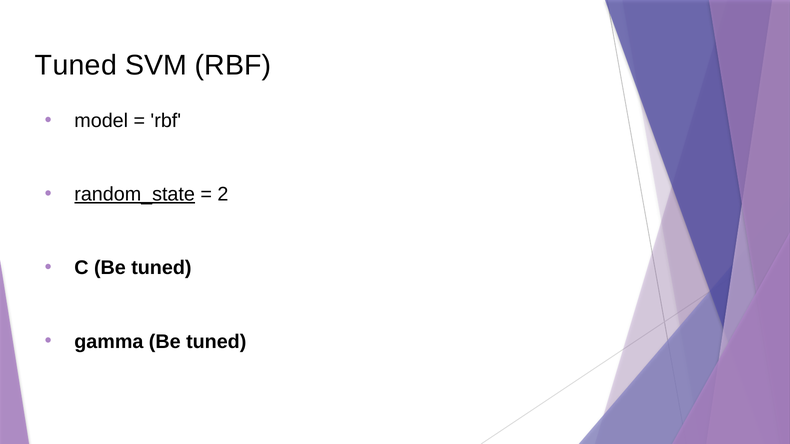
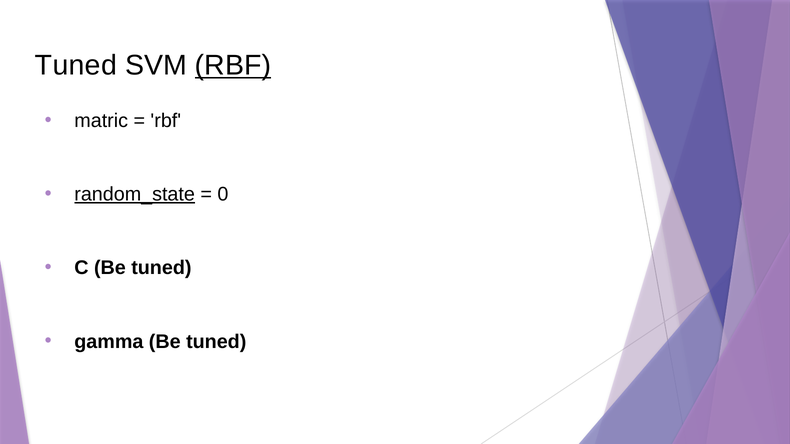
RBF underline: none -> present (233, 65)
model: model -> matric (101, 121)
2: 2 -> 0 (223, 194)
